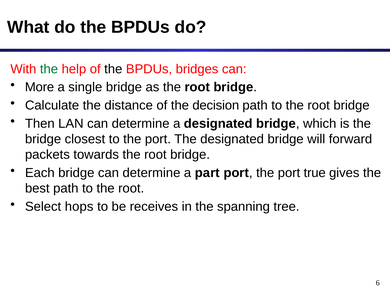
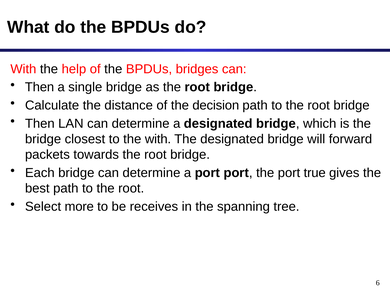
the colour: green -> black (49, 69)
More: More -> Then (40, 87)
to the port: port -> with (158, 139)
a part: part -> port (207, 173)
hops: hops -> more (79, 207)
